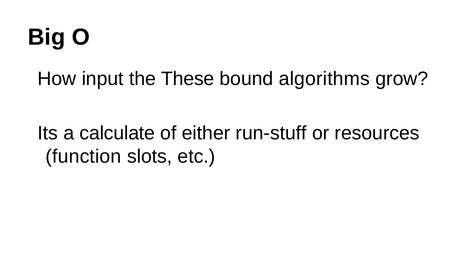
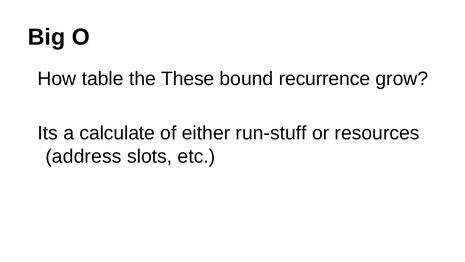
input: input -> table (103, 79)
algorithms: algorithms -> recurrence (325, 79)
function: function -> address (83, 156)
